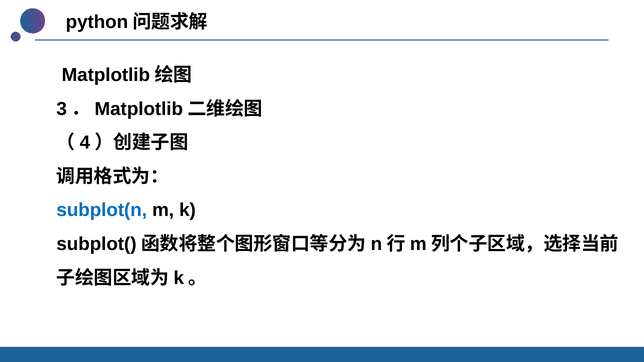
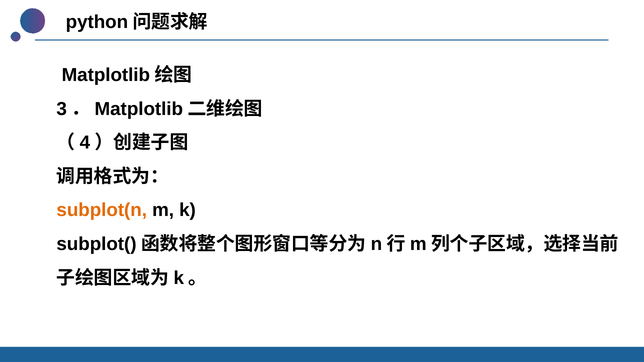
subplot(n colour: blue -> orange (102, 210)
